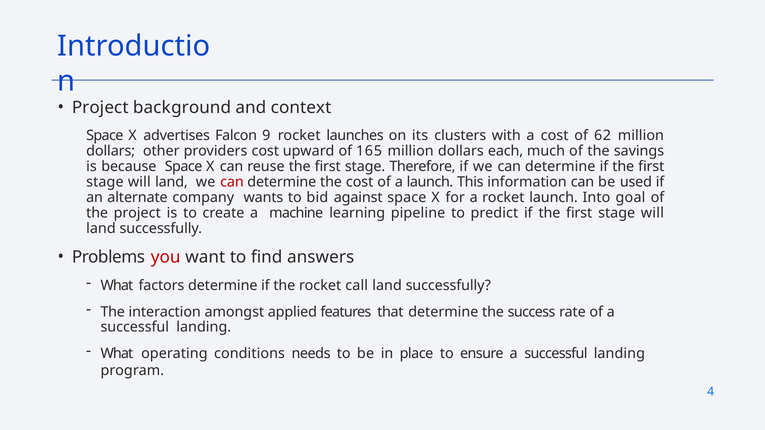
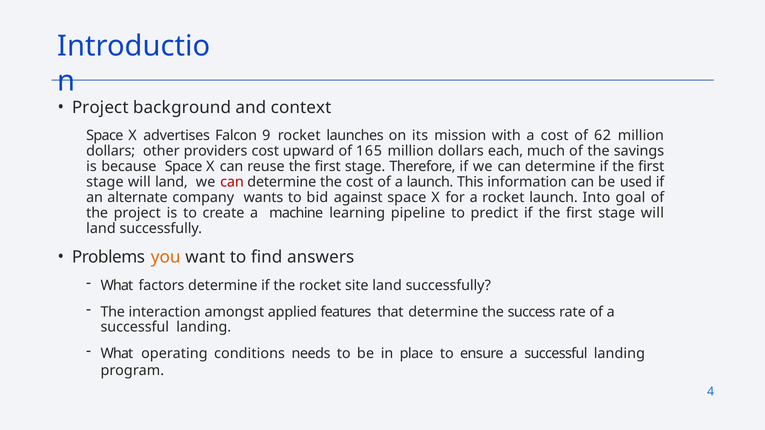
clusters: clusters -> mission (460, 136)
you colour: red -> orange (166, 257)
call: call -> site (357, 286)
